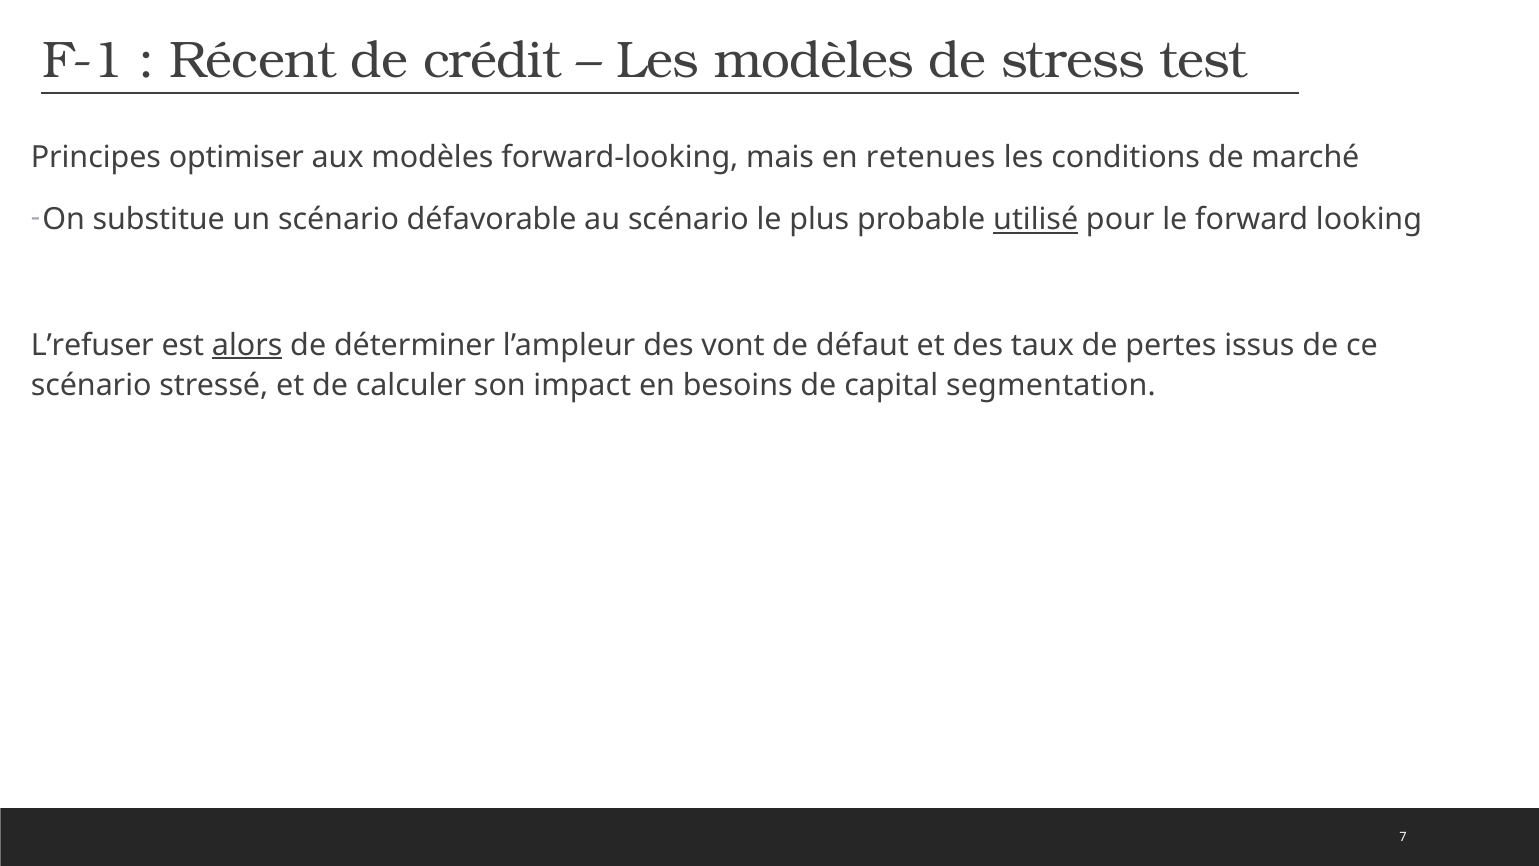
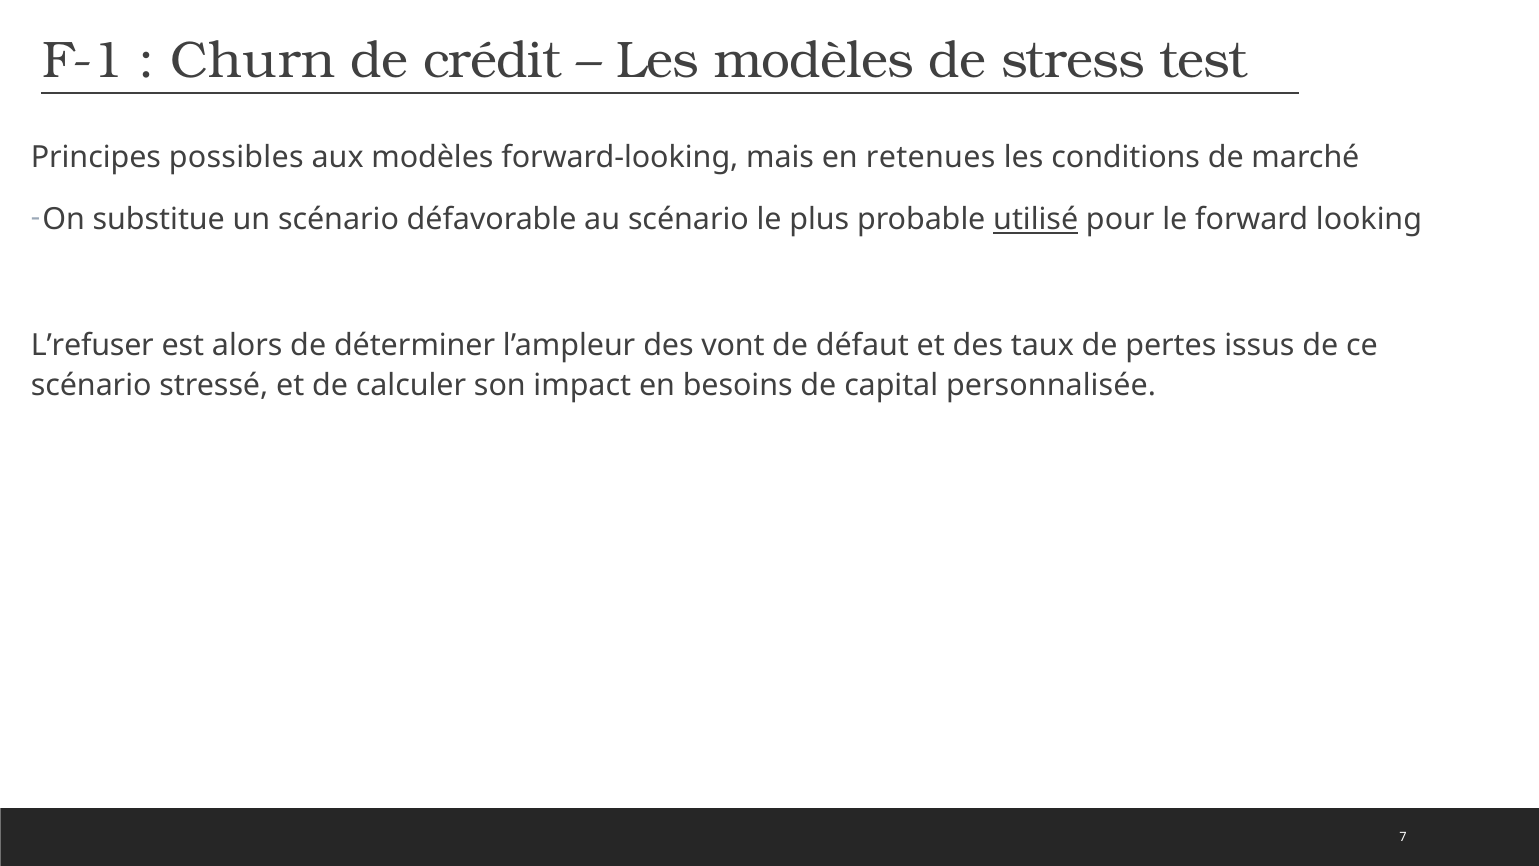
Récent: Récent -> Churn (253, 61)
optimiser: optimiser -> possibles (236, 157)
alors underline: present -> none (247, 345)
segmentation: segmentation -> personnalisée (1051, 385)
